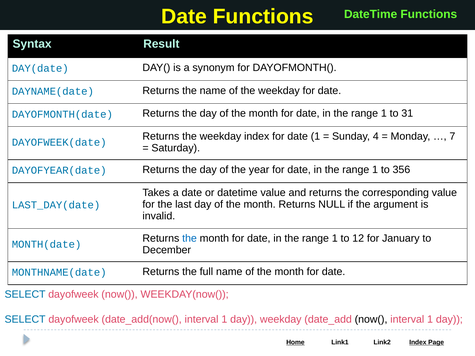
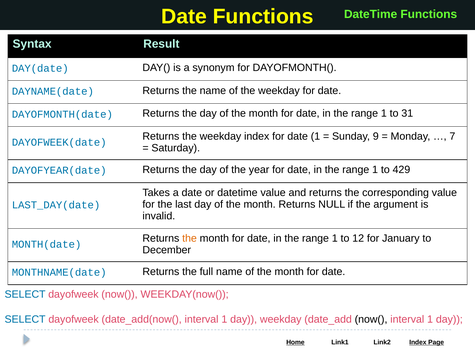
4: 4 -> 9 (376, 137)
356: 356 -> 429 (401, 170)
the colour: blue -> orange (189, 239)
